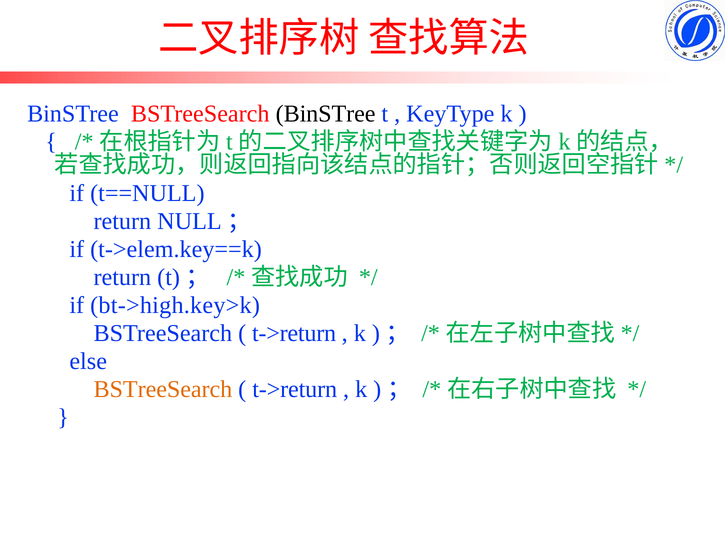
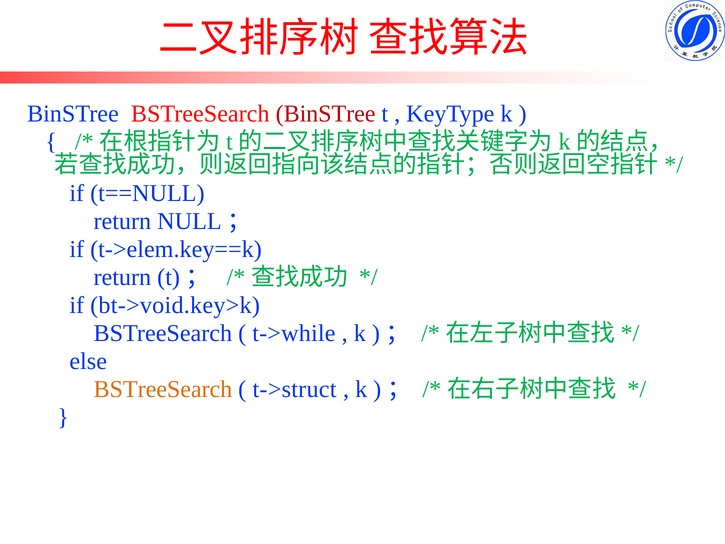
BinSTree colour: black -> red (326, 114)
bt->high.key>k: bt->high.key>k -> bt->void.key>k (175, 305)
t->return: t->return -> t->while (294, 333)
t->return: t->return -> t->struct (295, 389)
